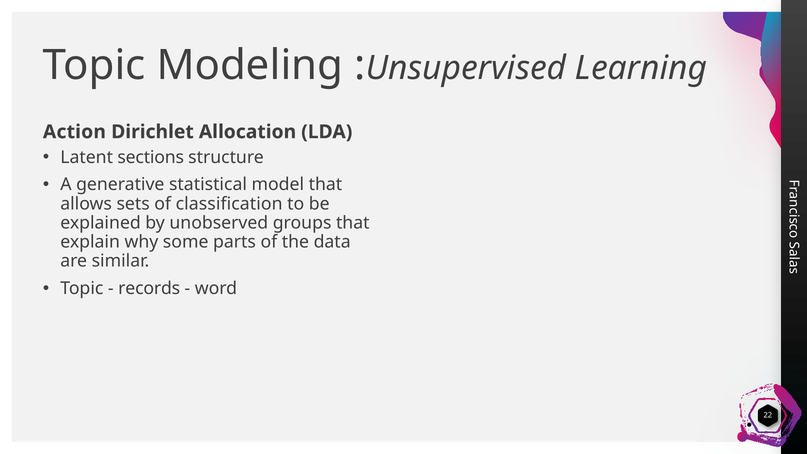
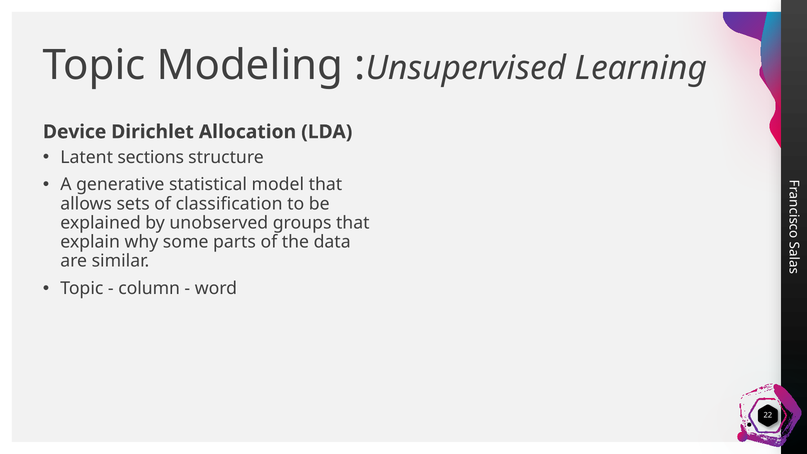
Action: Action -> Device (75, 132)
records: records -> column (149, 288)
